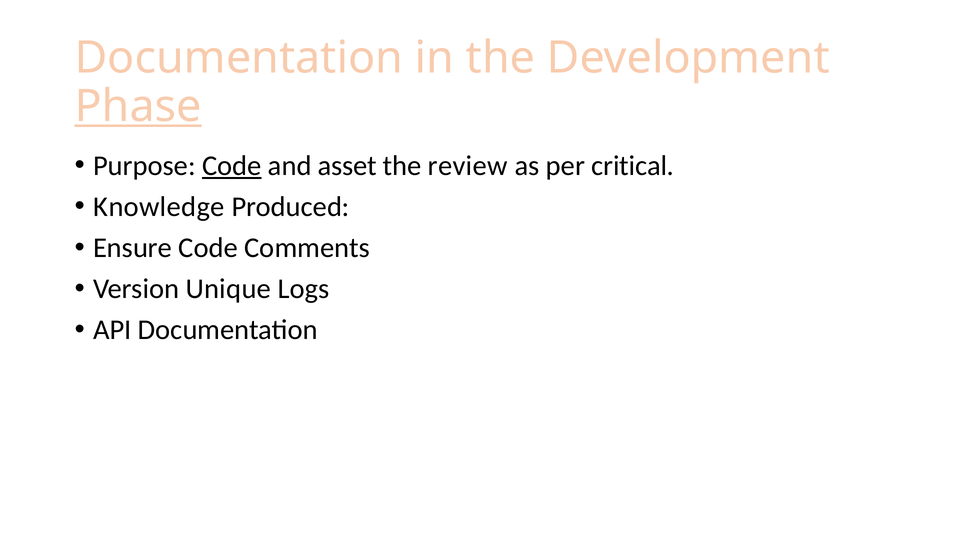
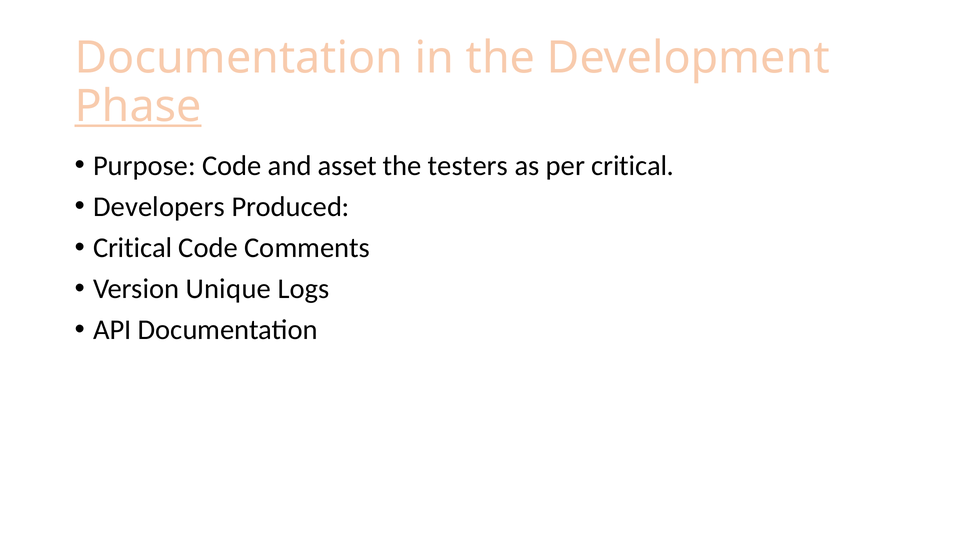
Code underline: present -> none (232, 166)
review: review -> testers (468, 166)
Knowledge: Knowledge -> Developers (159, 207)
Ensure: Ensure -> Critical (133, 248)
